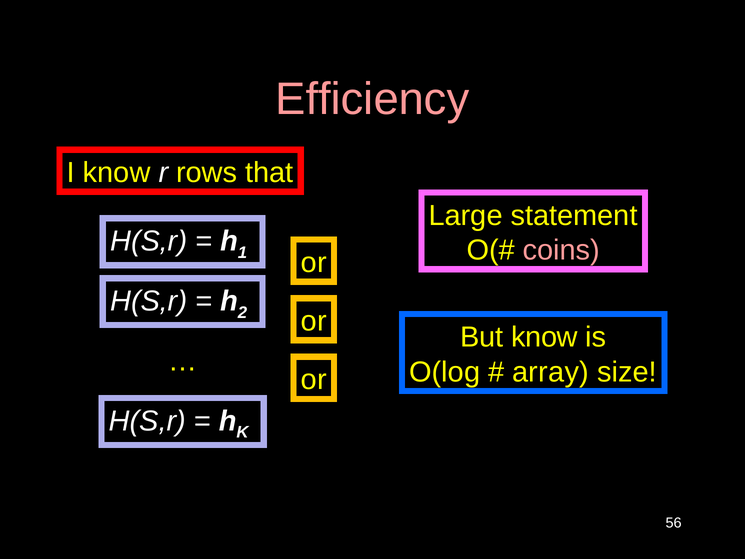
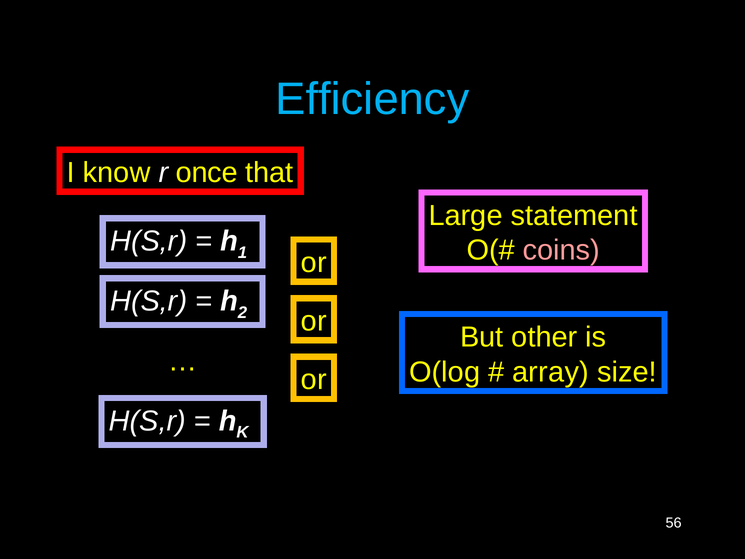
Efficiency colour: pink -> light blue (372, 99)
rows: rows -> once (207, 173)
But know: know -> other (544, 337)
